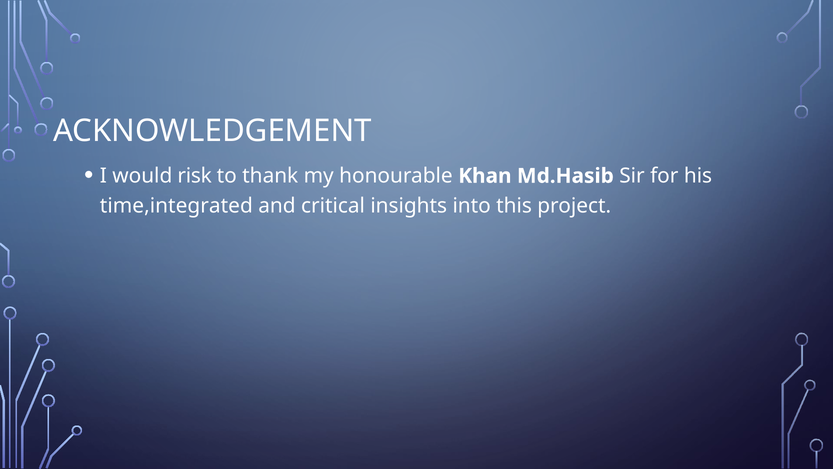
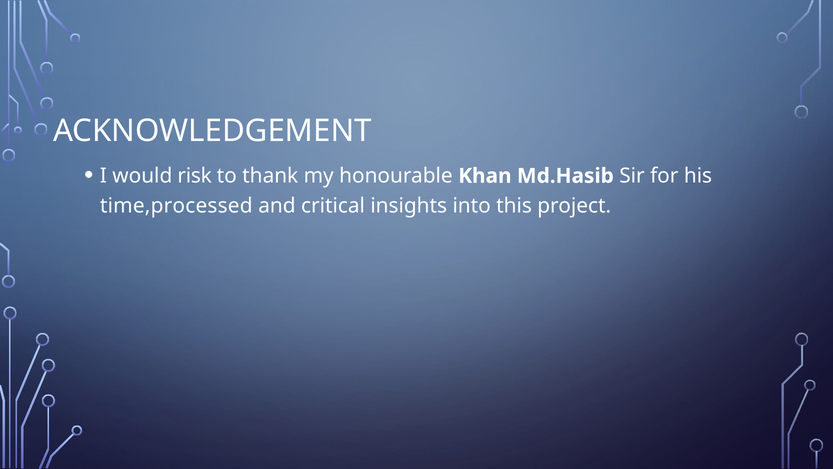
time,integrated: time,integrated -> time,processed (176, 206)
